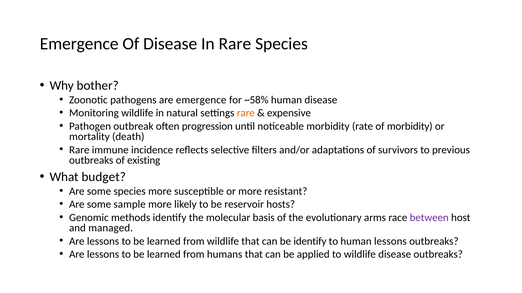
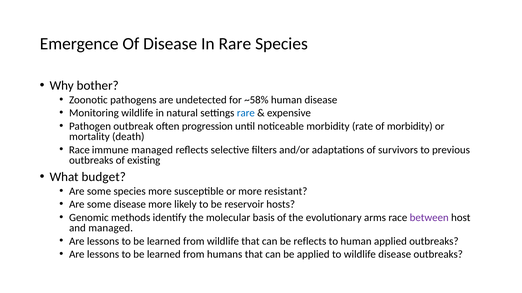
are emergence: emergence -> undetected (201, 100)
rare colour: orange -> blue (246, 113)
Rare: Rare -> Race (79, 150)
immune incidence: incidence -> managed (152, 150)
some sample: sample -> disease (130, 205)
be identify: identify -> reflects (310, 242)
human lessons: lessons -> applied (390, 242)
